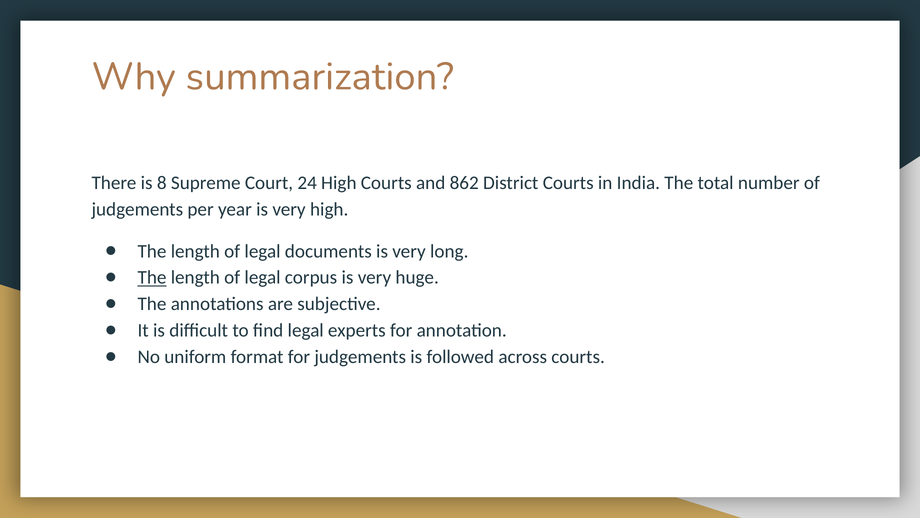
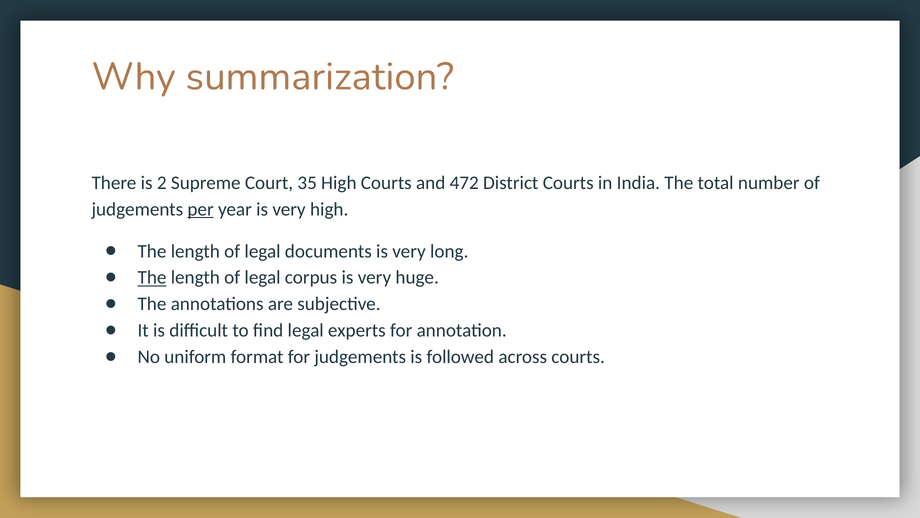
8: 8 -> 2 (162, 183)
24: 24 -> 35 (307, 183)
862: 862 -> 472 (464, 183)
per underline: none -> present (201, 209)
